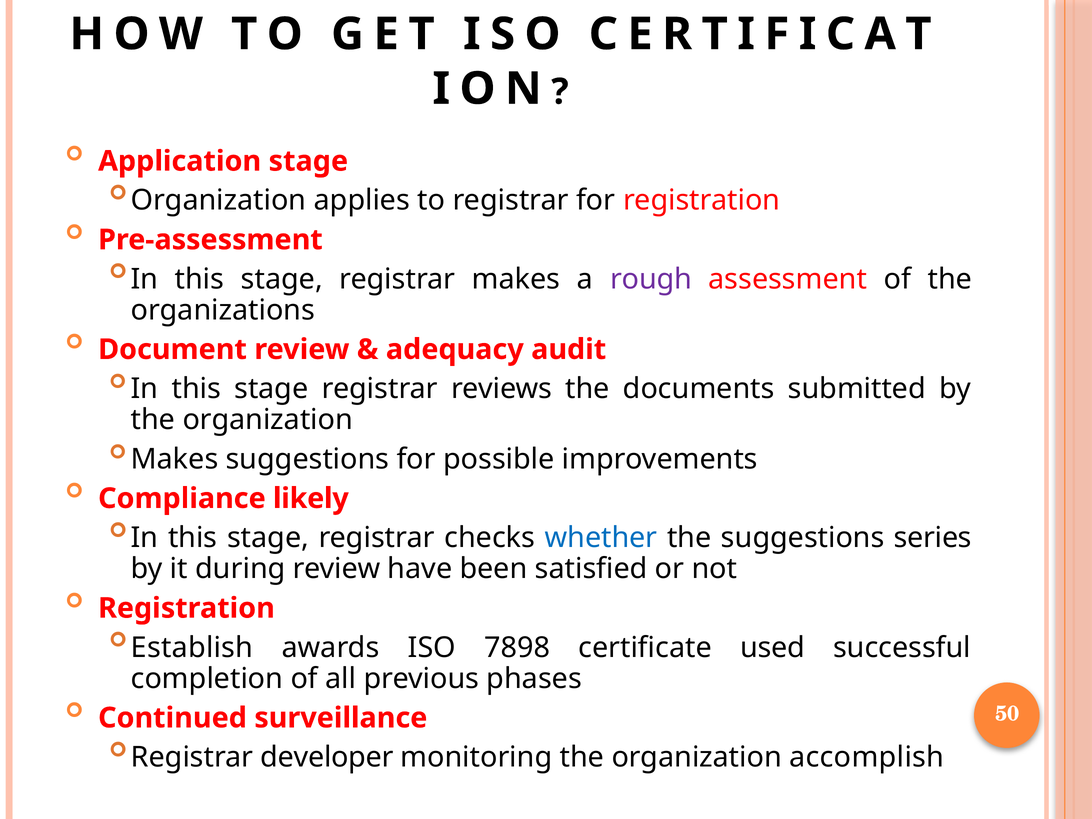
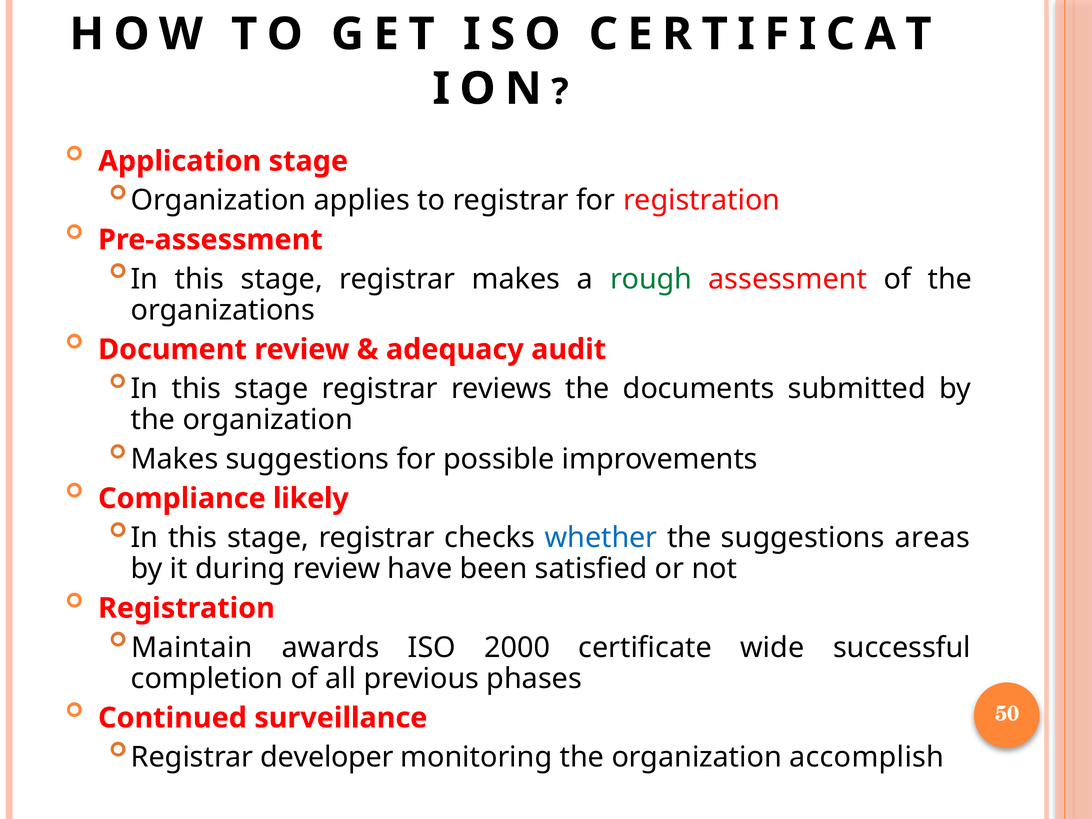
rough colour: purple -> green (651, 279)
series: series -> areas (933, 538)
Establish: Establish -> Maintain (192, 648)
7898: 7898 -> 2000 (517, 648)
used: used -> wide (772, 648)
